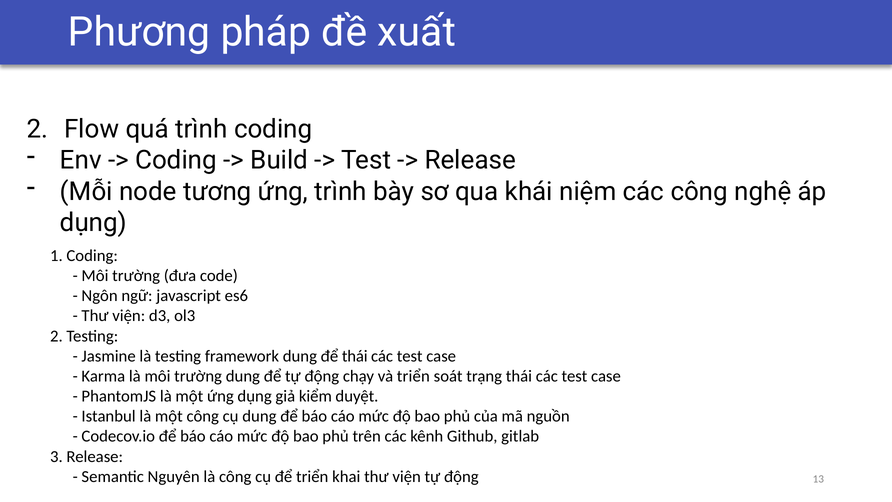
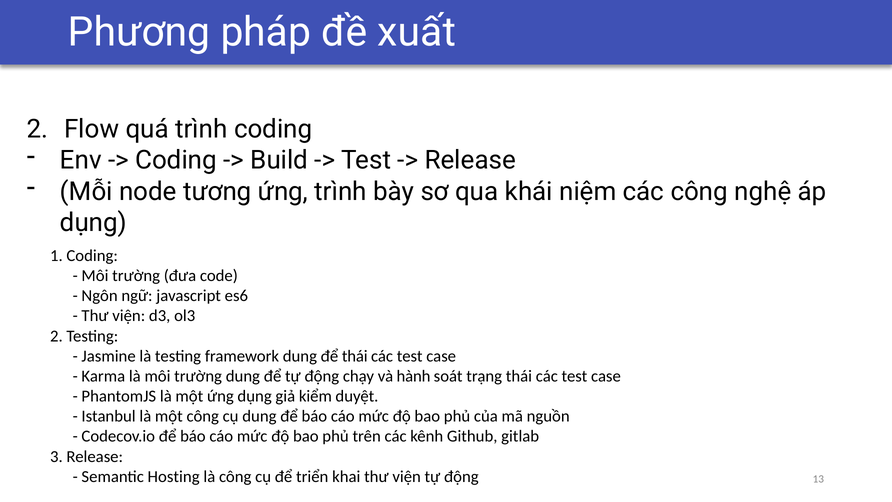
và triển: triển -> hành (413, 376)
Nguyên: Nguyên -> Hosting (174, 476)
